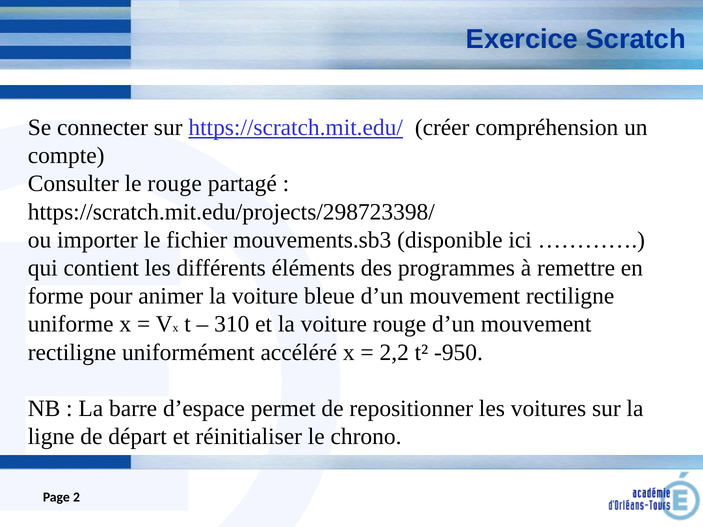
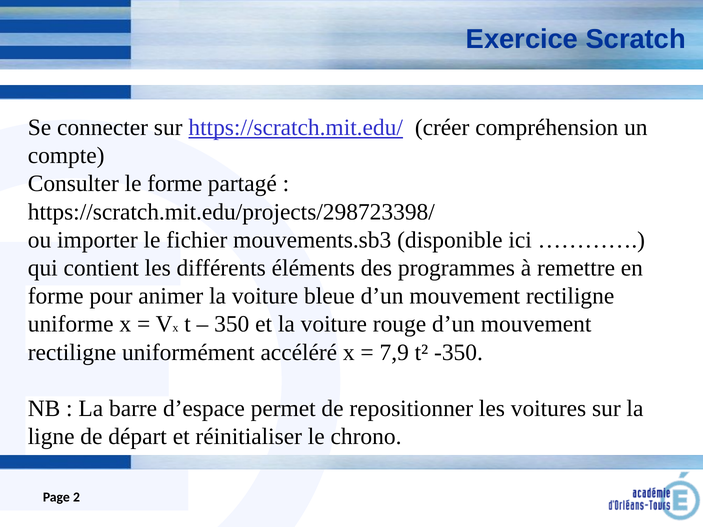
le rouge: rouge -> forme (175, 184)
310: 310 -> 350 (232, 324)
2,2: 2,2 -> 7,9 (394, 352)
-950: -950 -> -350 (458, 352)
